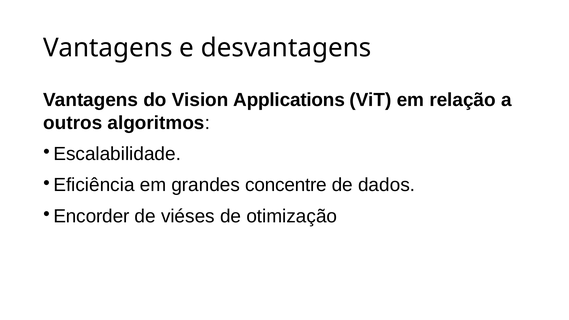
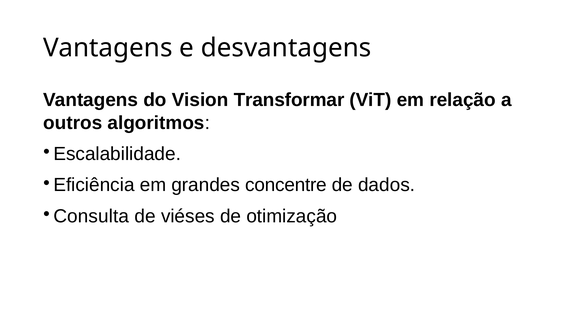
Applications: Applications -> Transformar (289, 100)
Encorder: Encorder -> Consulta (91, 216)
